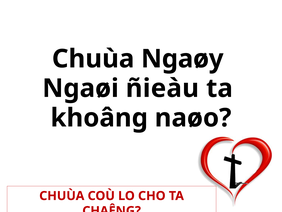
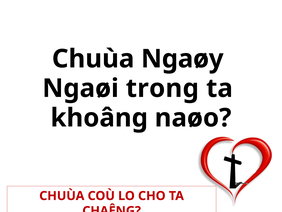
ñieàu: ñieàu -> trong (162, 88)
